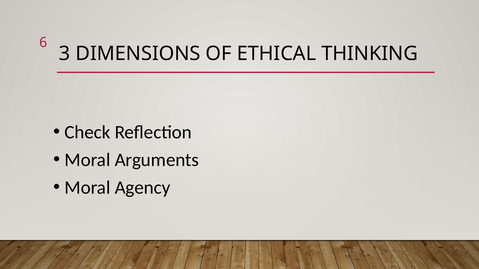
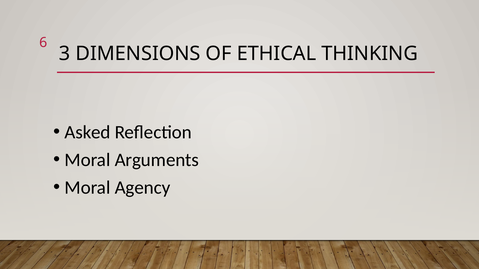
Check: Check -> Asked (88, 132)
